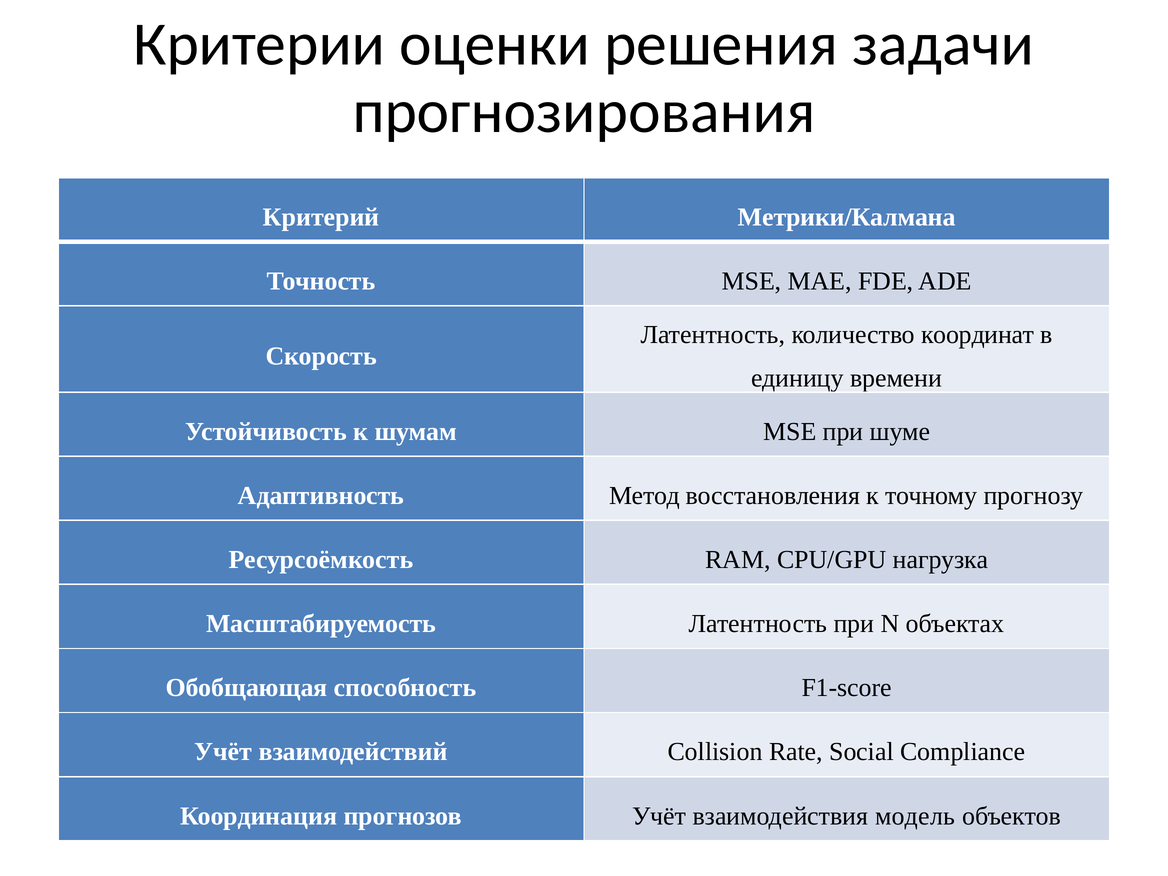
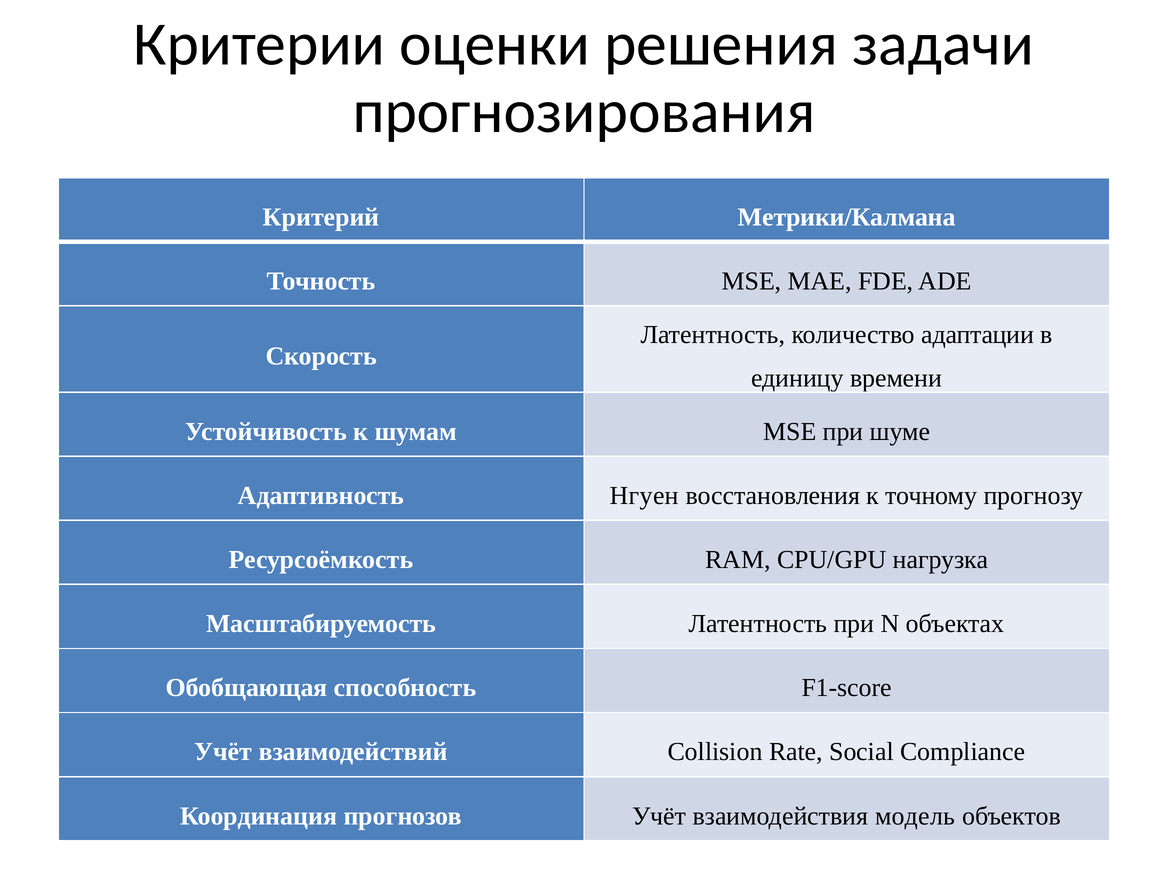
координат: координат -> адаптации (978, 335)
Метод: Метод -> Нгуен (644, 496)
